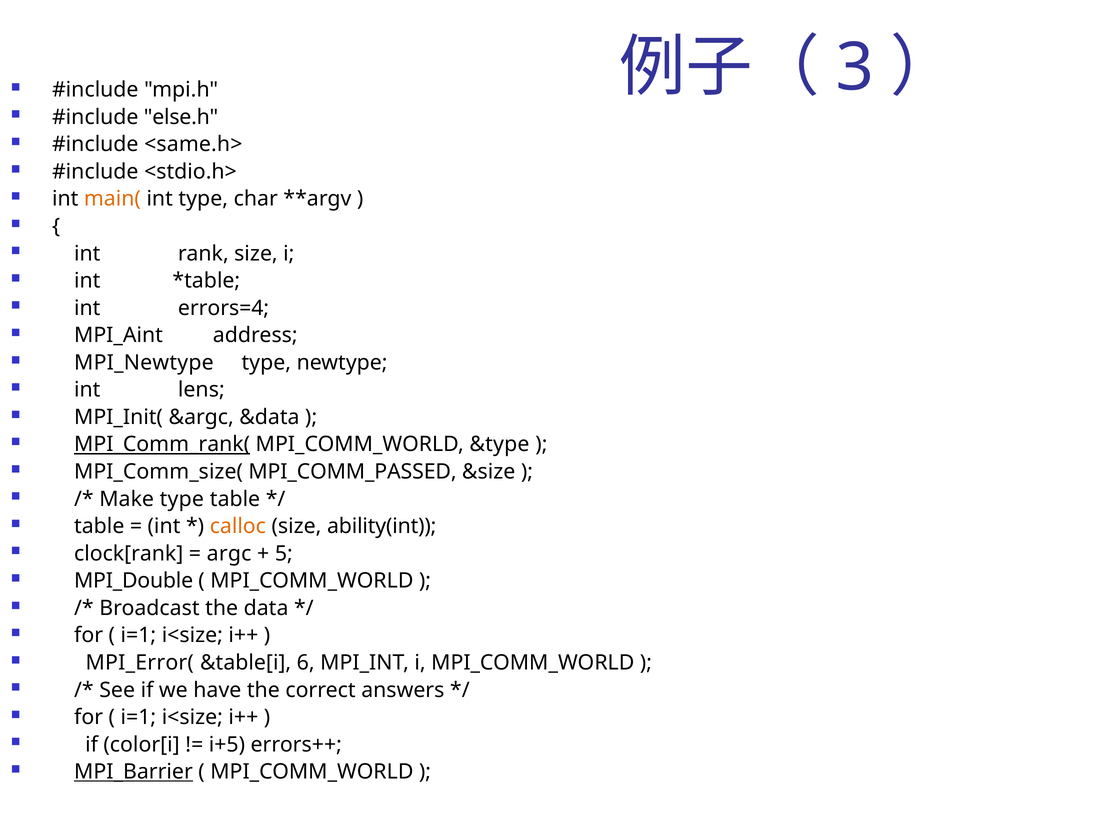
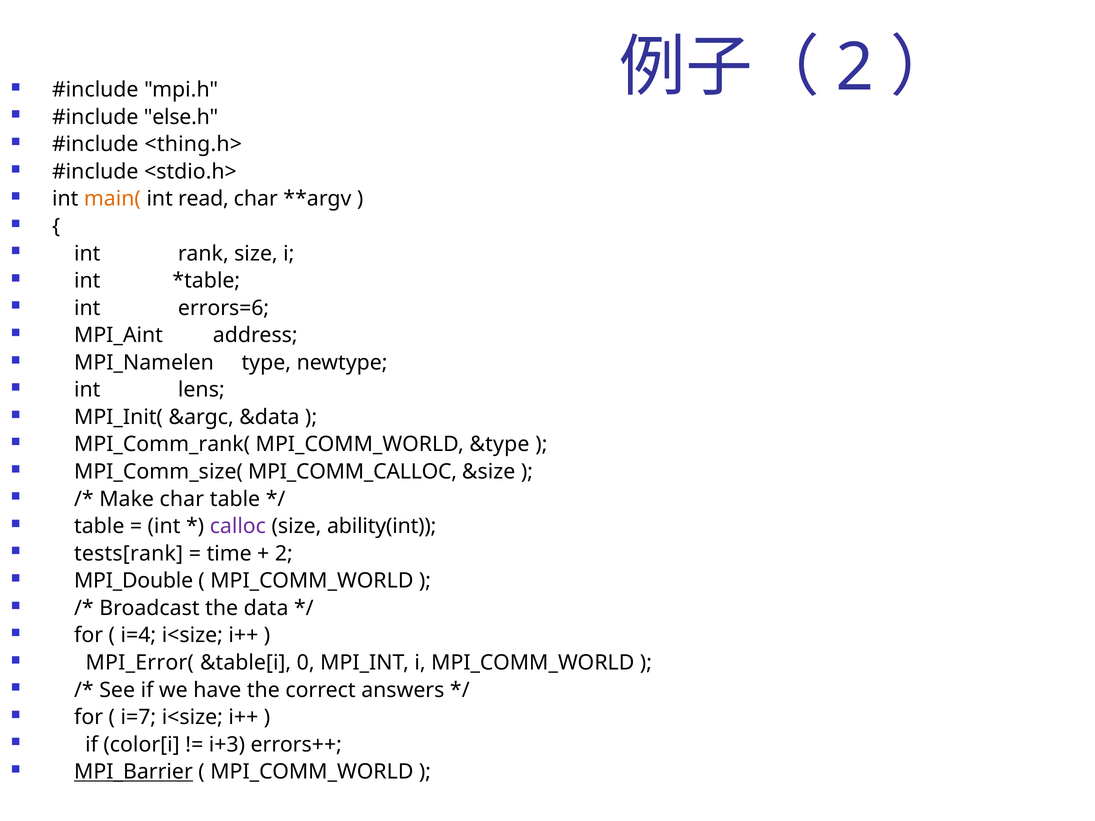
3: 3 -> 2 (855, 68)
<same.h>: <same.h> -> <thing.h> (193, 144)
int type: type -> read (203, 199)
errors=4: errors=4 -> errors=6 (224, 308)
MPI_Newtype: MPI_Newtype -> MPI_Namelen (144, 363)
MPI_Comm_rank( underline: present -> none (162, 445)
MPI_COMM_PASSED: MPI_COMM_PASSED -> MPI_COMM_CALLOC (353, 472)
Make type: type -> char (182, 499)
calloc colour: orange -> purple (238, 526)
clock[rank: clock[rank -> tests[rank (129, 554)
argc: argc -> time (229, 554)
5: 5 -> 2 (284, 554)
i=1: i=1 -> i=4 (138, 636)
6: 6 -> 0 (306, 663)
i=1: i=1 -> i=7 (138, 717)
i+5: i+5 -> i+3 (227, 745)
